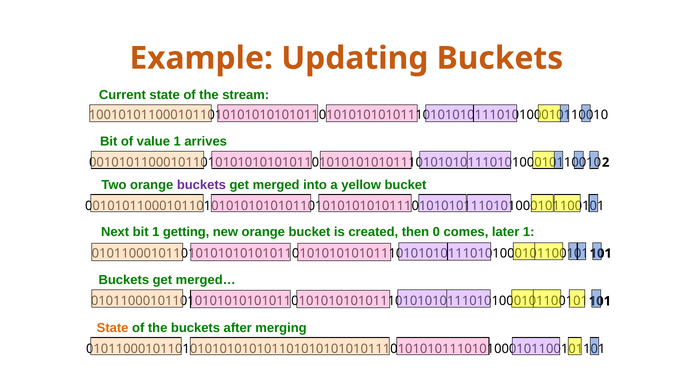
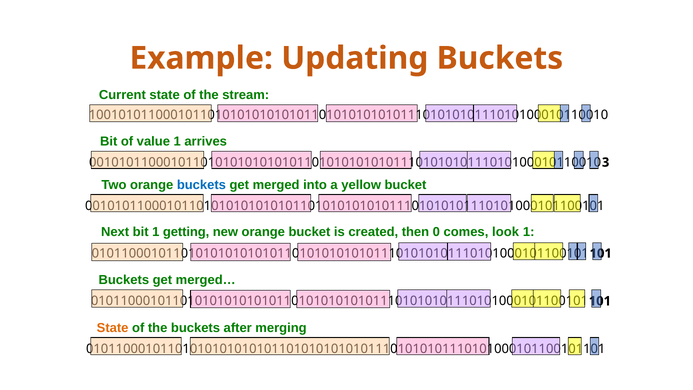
2: 2 -> 3 (606, 162)
buckets colour: purple -> blue (201, 185)
later: later -> look (506, 232)
